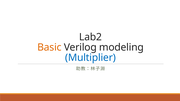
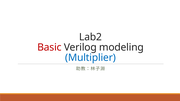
Basic colour: orange -> red (49, 47)
